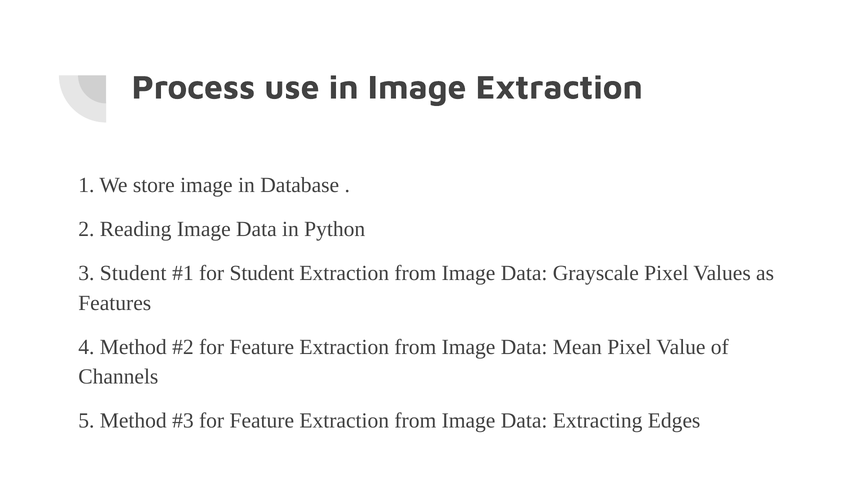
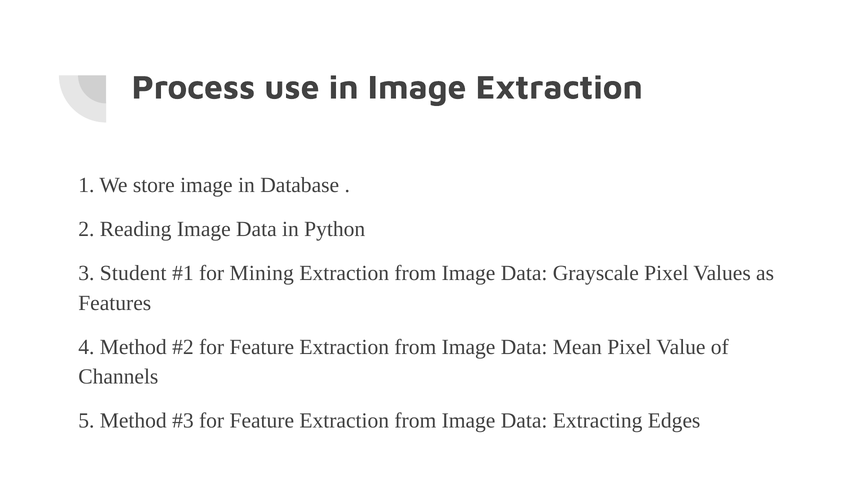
for Student: Student -> Mining (262, 273)
